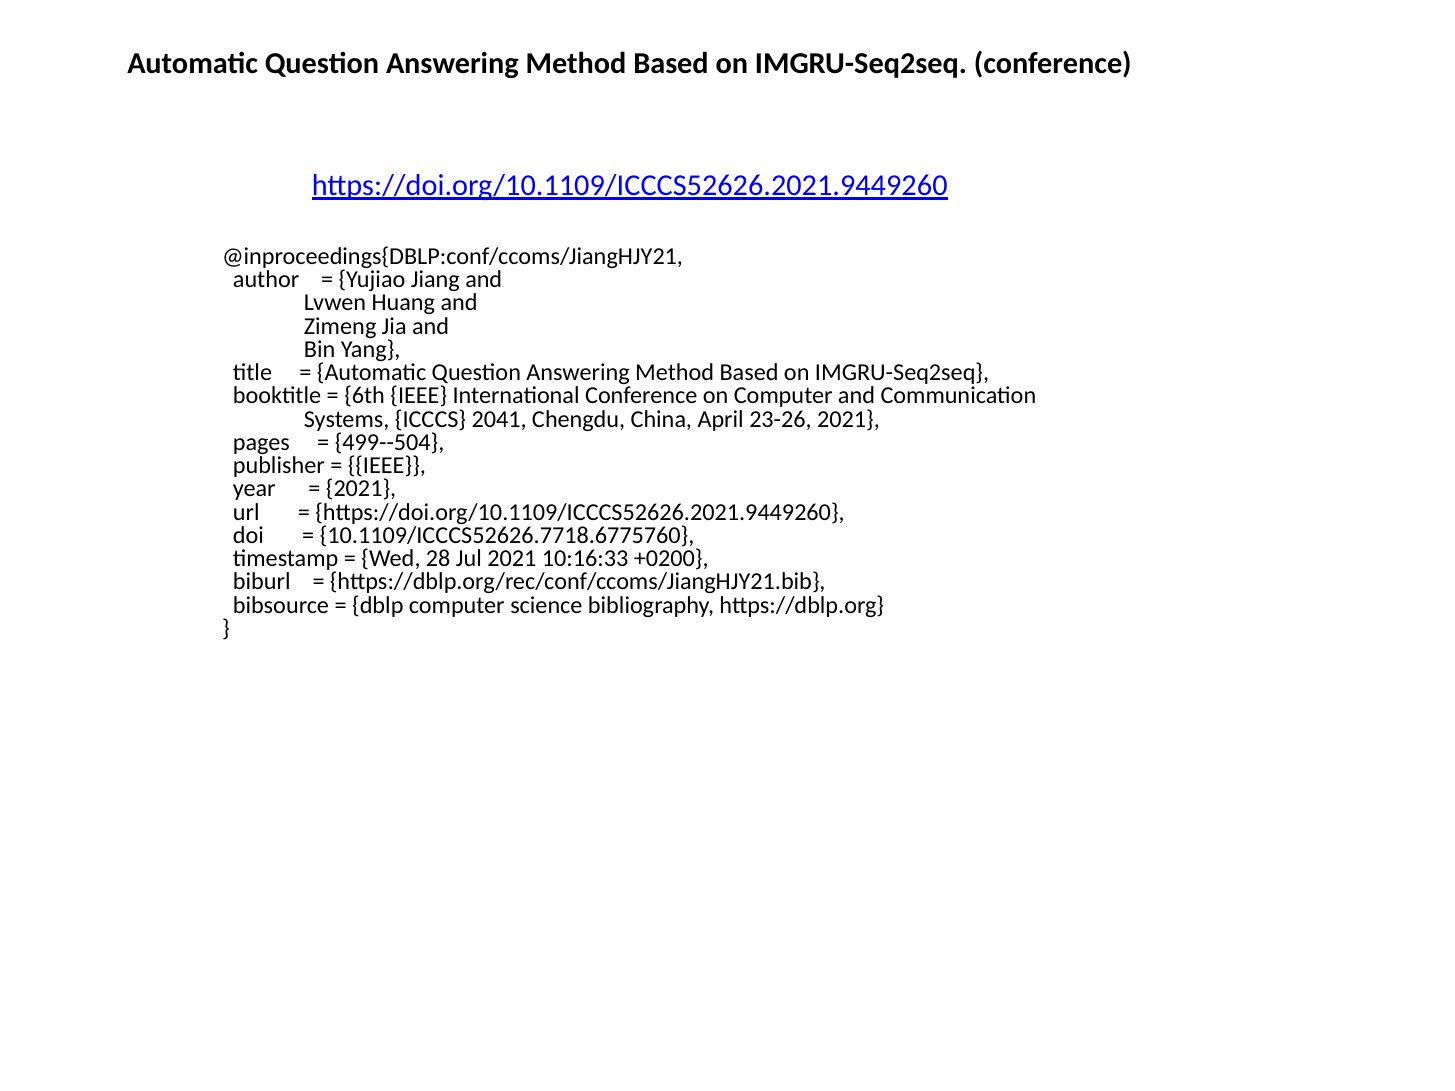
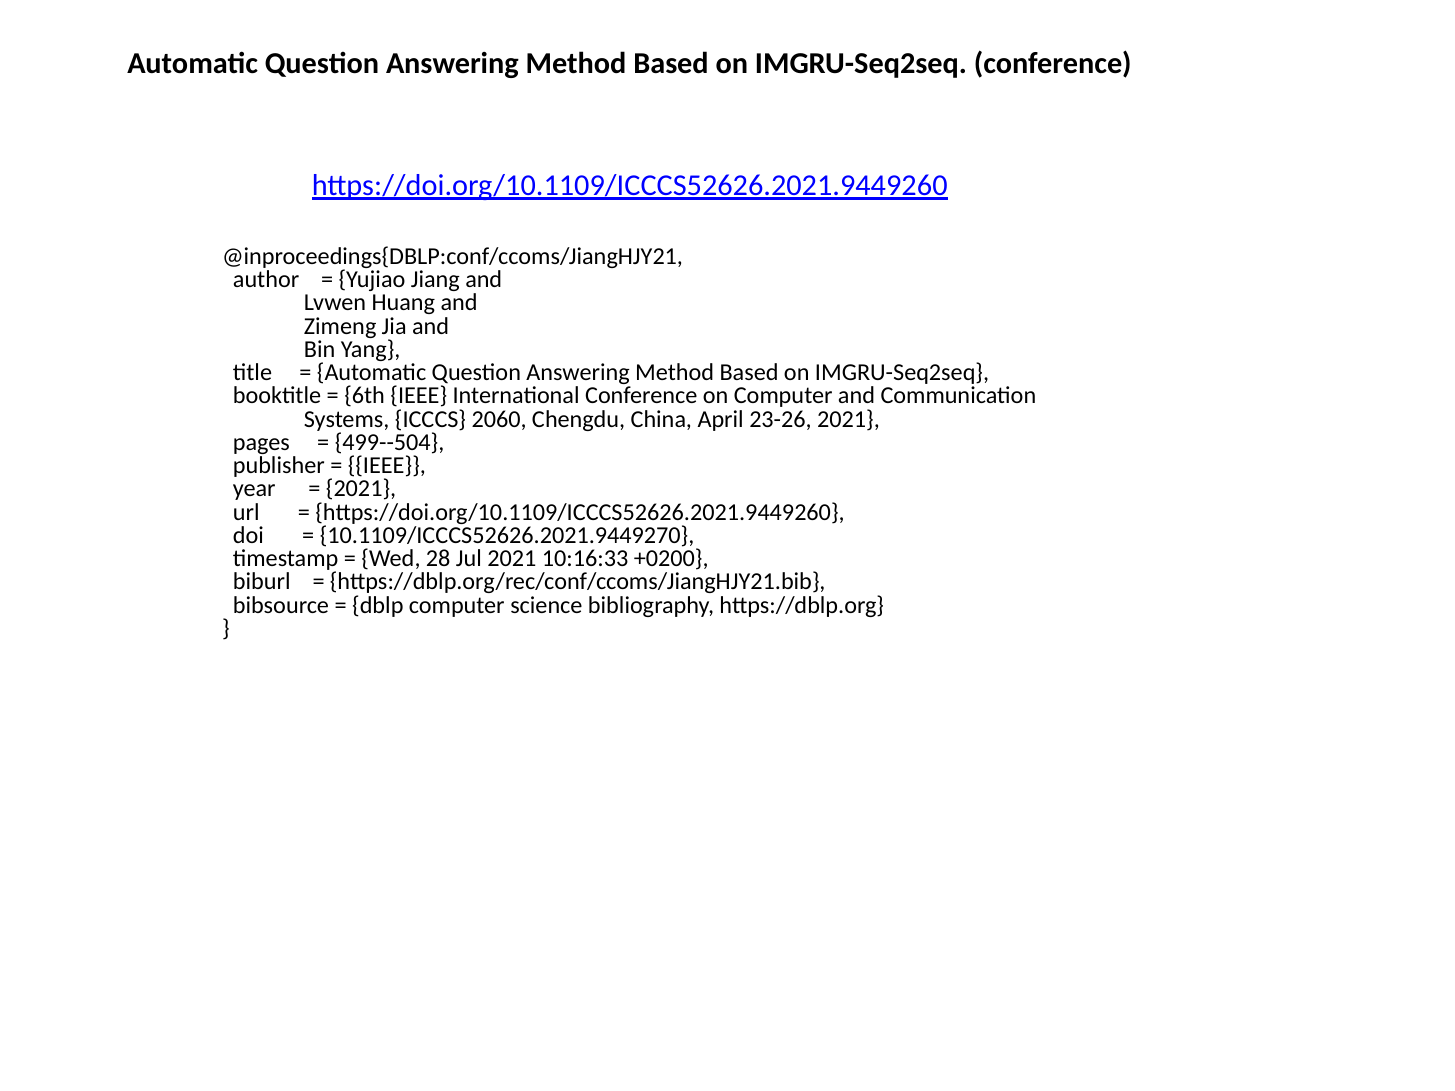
2041: 2041 -> 2060 (499, 419)
10.1109/ICCCS52626.7718.6775760: 10.1109/ICCCS52626.7718.6775760 -> 10.1109/ICCCS52626.2021.9449270 (507, 536)
